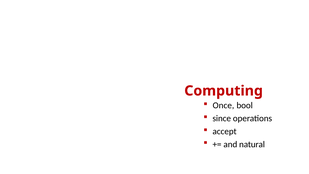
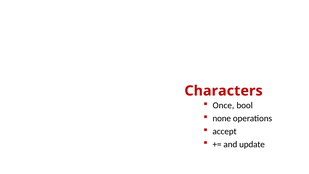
Computing: Computing -> Characters (224, 91)
since: since -> none (222, 118)
natural: natural -> update (252, 144)
